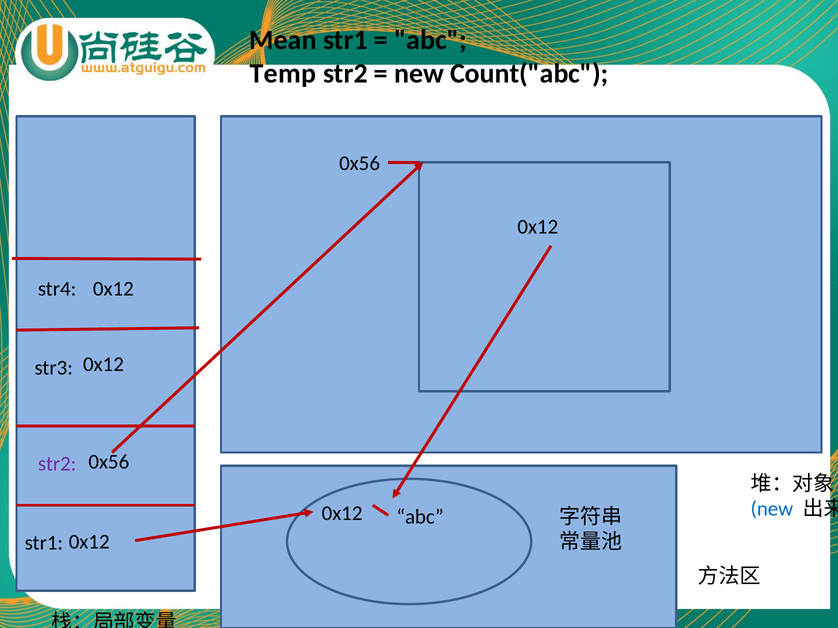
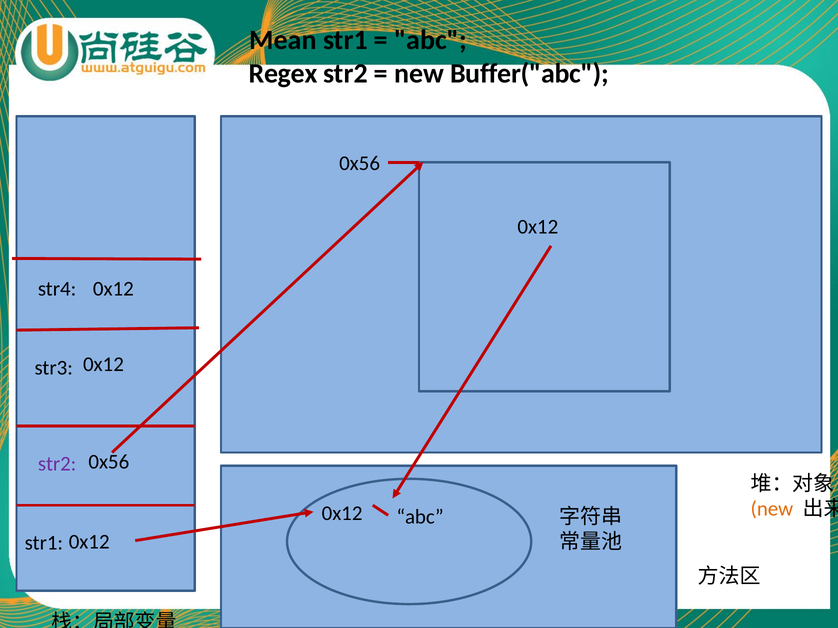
Temp: Temp -> Regex (283, 74)
Count("abc: Count("abc -> Buffer("abc (529, 74)
new colour: blue -> orange (772, 509)
